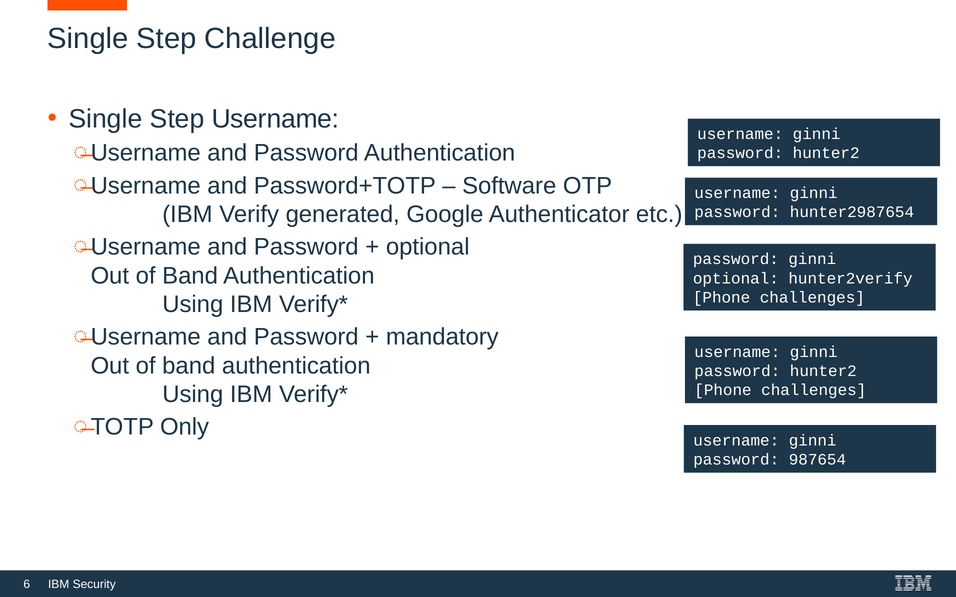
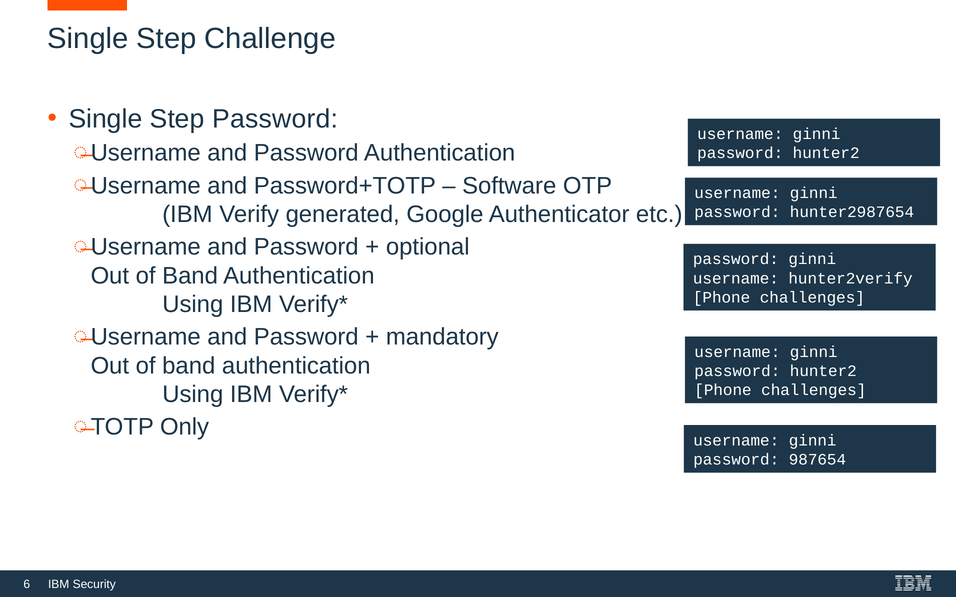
Step Username: Username -> Password (275, 119)
optional: optional -> username (736, 278)
